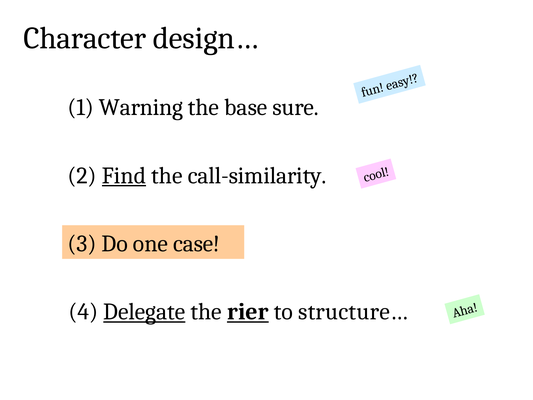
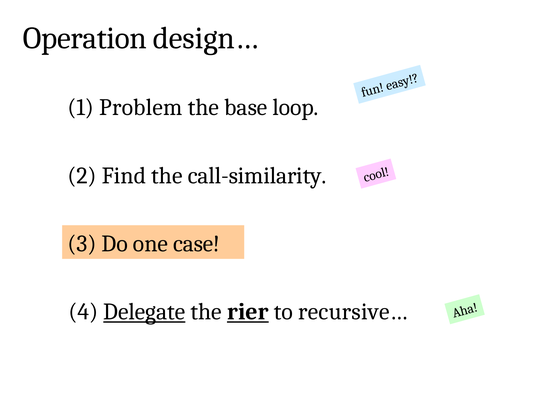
Character: Character -> Operation (85, 38)
Warning: Warning -> Problem (141, 107)
sure: sure -> loop (296, 107)
Find underline: present -> none (124, 175)
structure…: structure… -> recursive… (353, 312)
